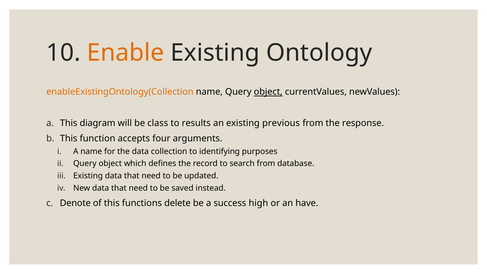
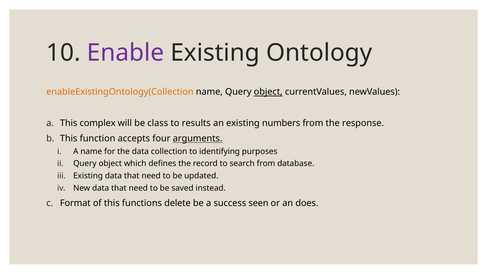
Enable colour: orange -> purple (126, 53)
diagram: diagram -> complex (98, 123)
previous: previous -> numbers (281, 123)
arguments underline: none -> present (198, 139)
Denote: Denote -> Format (75, 203)
high: high -> seen (258, 203)
have: have -> does (307, 203)
